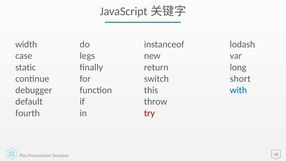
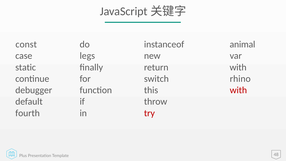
width: width -> const (26, 44)
lodash: lodash -> animal (242, 44)
return long: long -> with (238, 67)
short: short -> rhino (240, 79)
with colour: blue -> red (238, 90)
